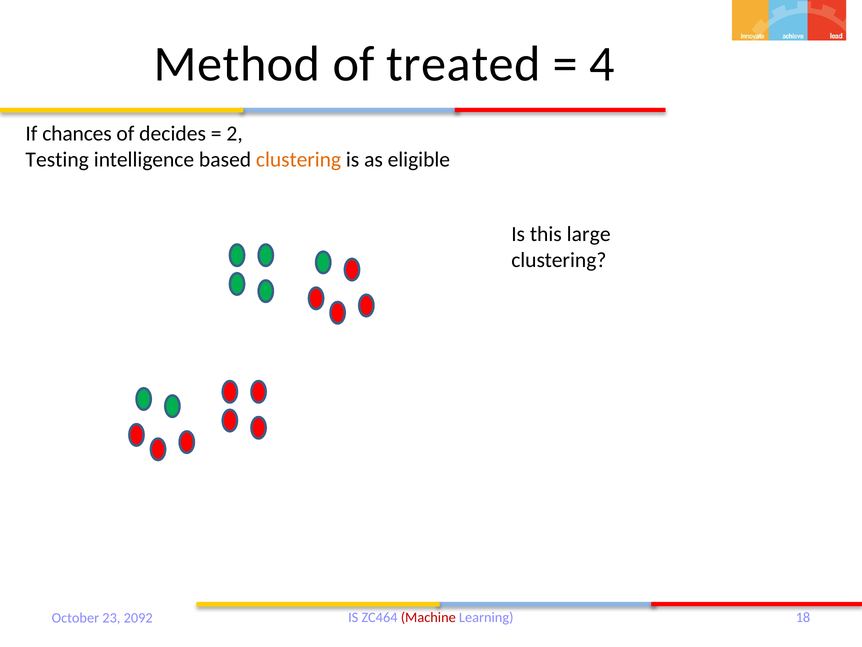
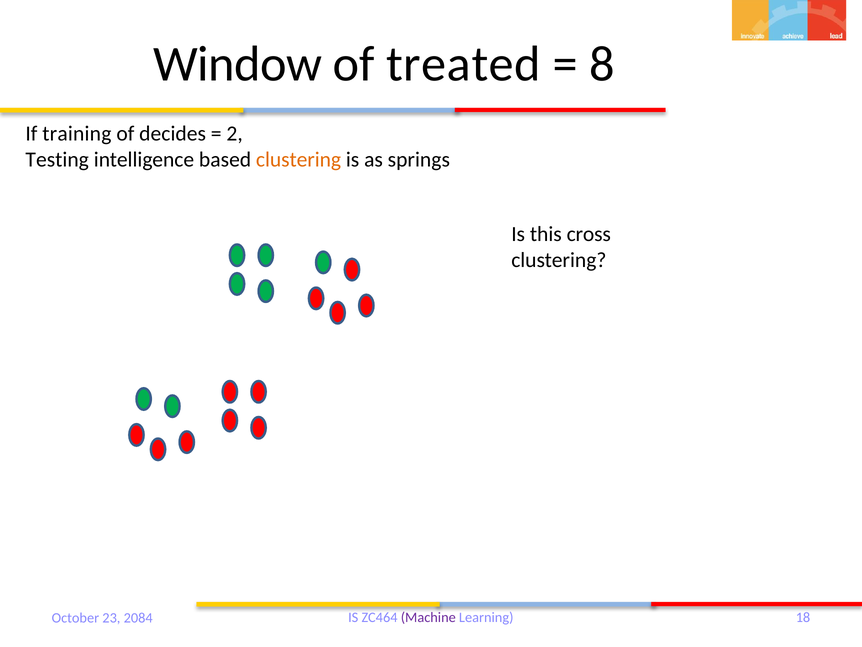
Method: Method -> Window (238, 64)
4: 4 -> 8 (602, 64)
chances: chances -> training (77, 134)
eligible: eligible -> springs (419, 159)
large: large -> cross (589, 234)
Machine colour: red -> purple (428, 617)
2092: 2092 -> 2084 (138, 617)
